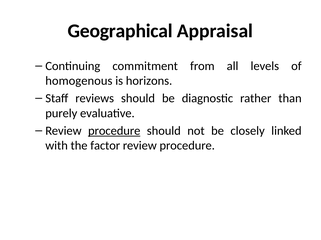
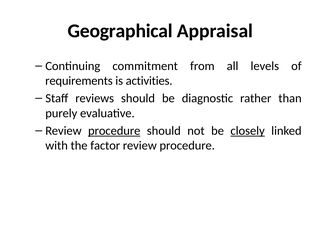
homogenous: homogenous -> requirements (79, 81)
horizons: horizons -> activities (149, 81)
closely underline: none -> present (248, 131)
